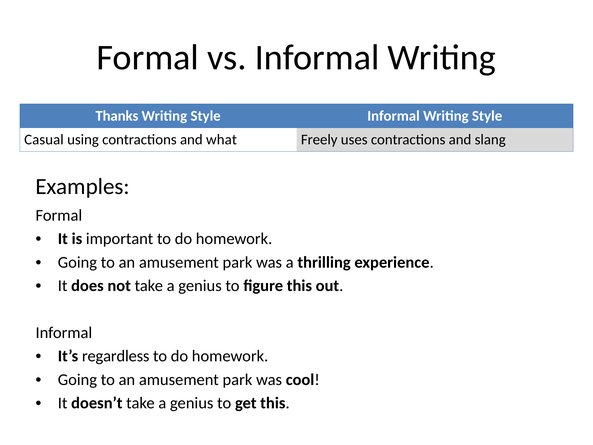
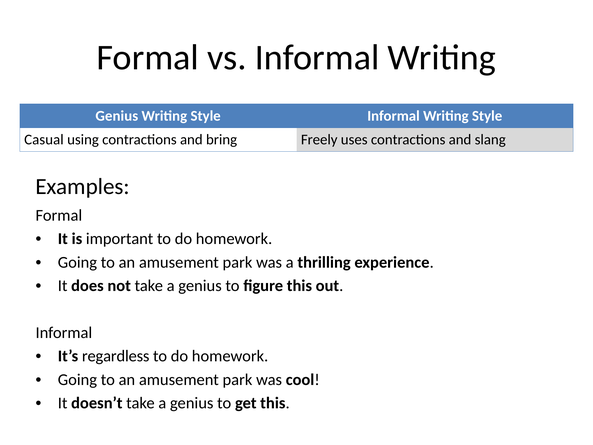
Thanks: Thanks -> Genius (117, 116)
what: what -> bring (222, 140)
